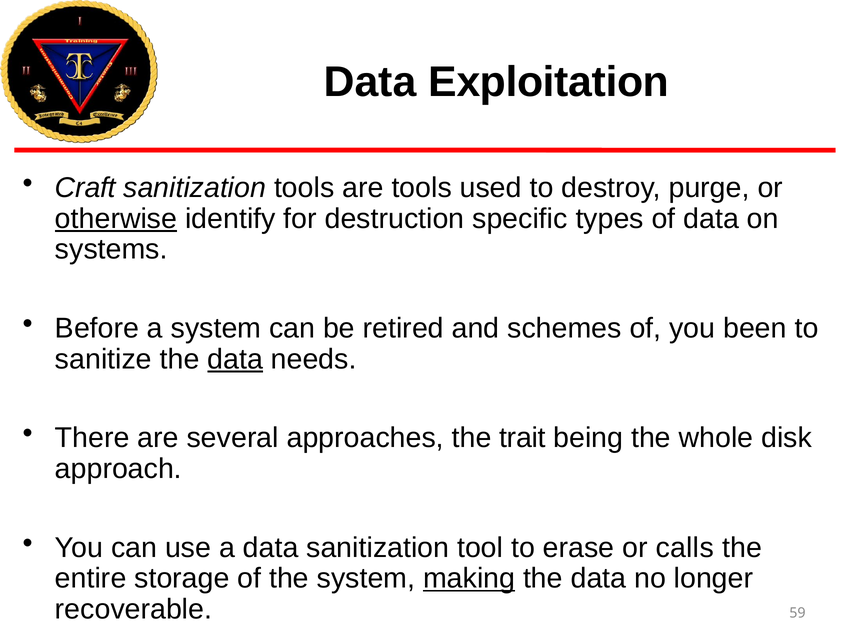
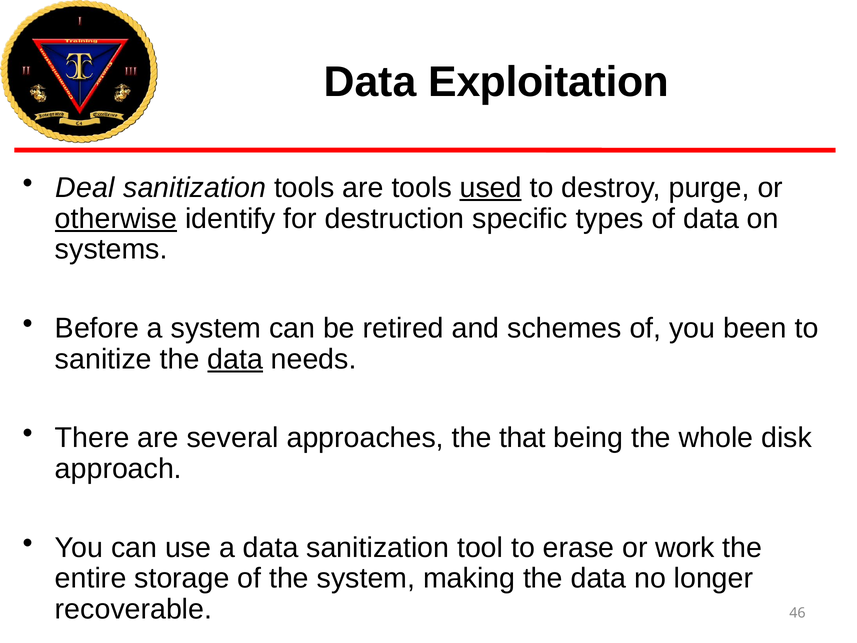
Craft: Craft -> Deal (85, 188)
used underline: none -> present (491, 188)
trait: trait -> that (522, 438)
calls: calls -> work (685, 547)
making underline: present -> none (469, 578)
59: 59 -> 46 (797, 613)
